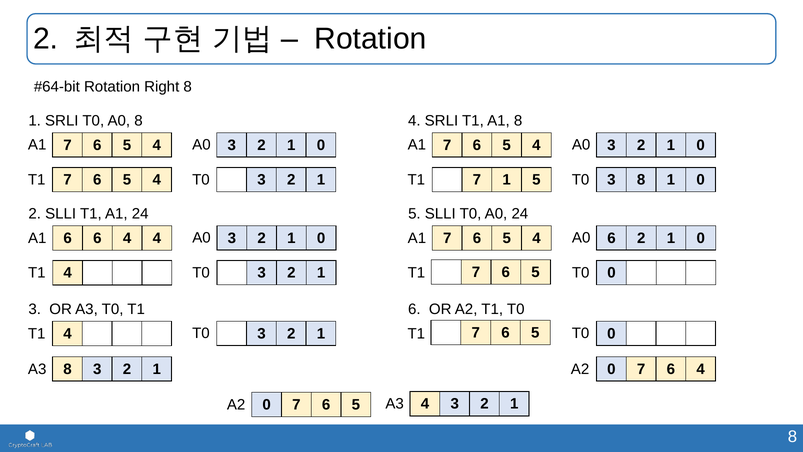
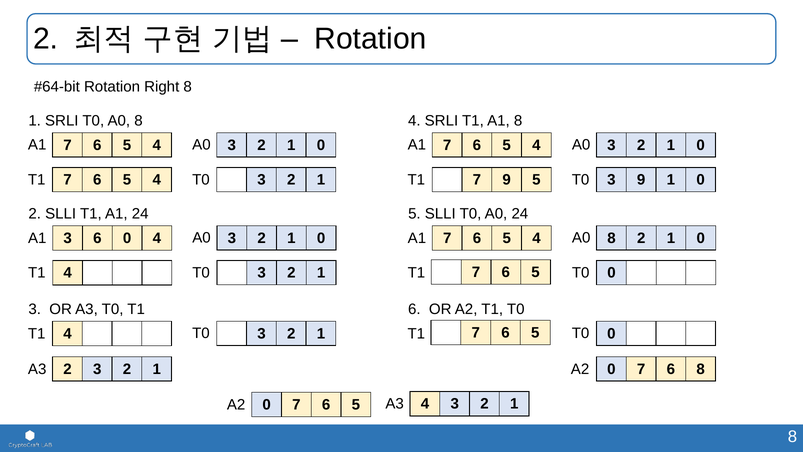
7 1: 1 -> 9 (507, 180)
3 8: 8 -> 9 (641, 180)
A1 6: 6 -> 3 (68, 238)
4: 4 -> 0 (127, 238)
4 A0 6: 6 -> 8 (612, 238)
A3 8: 8 -> 2 (67, 369)
7 6 4: 4 -> 8 (701, 369)
